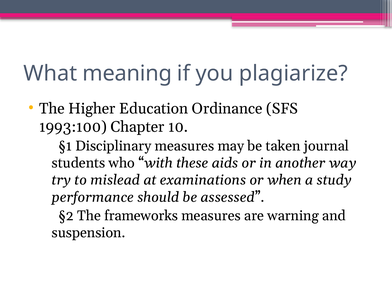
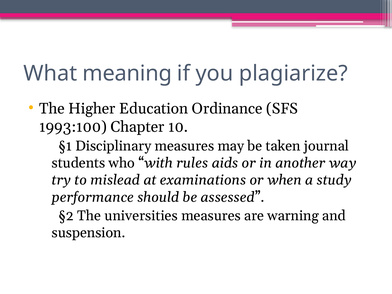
these: these -> rules (192, 163)
frameworks: frameworks -> universities (141, 216)
